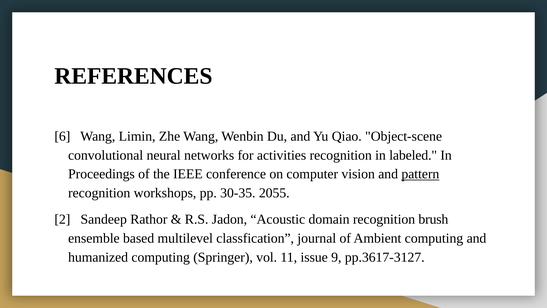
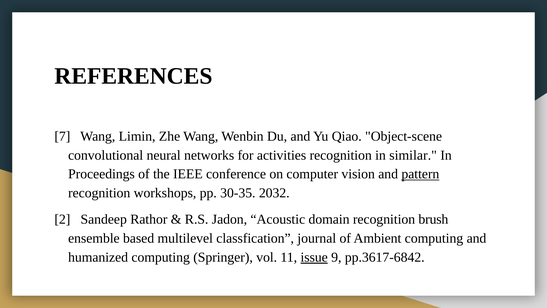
6: 6 -> 7 (62, 136)
labeled: labeled -> similar (413, 155)
2055: 2055 -> 2032 (274, 193)
issue underline: none -> present (314, 257)
pp.3617-3127: pp.3617-3127 -> pp.3617-6842 (385, 257)
